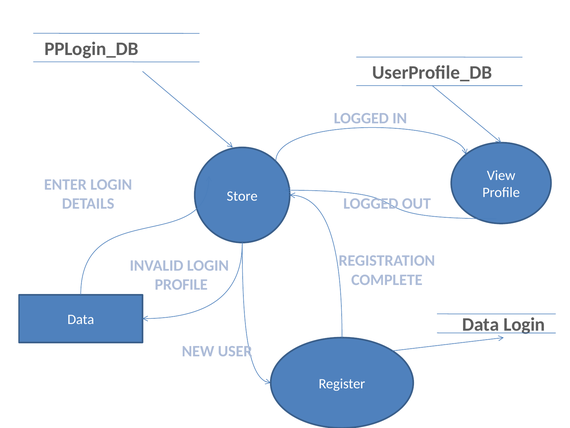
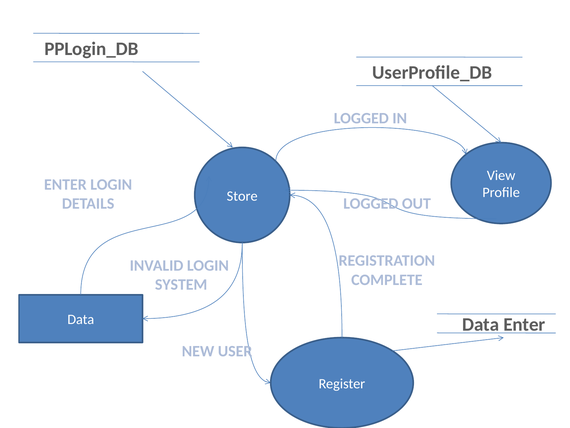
PROFILE: PROFILE -> SYSTEM (181, 284)
Data Login: Login -> Enter (524, 324)
